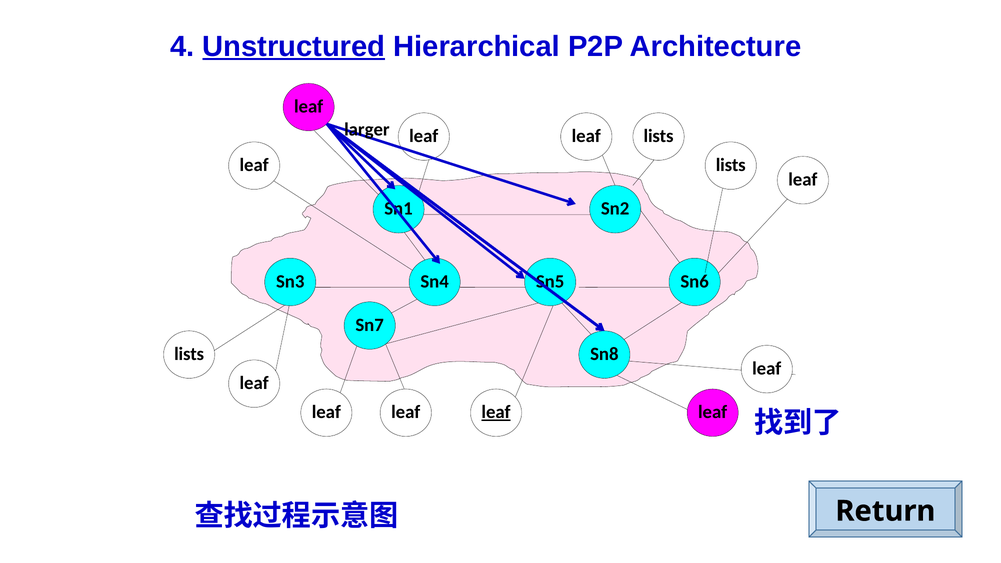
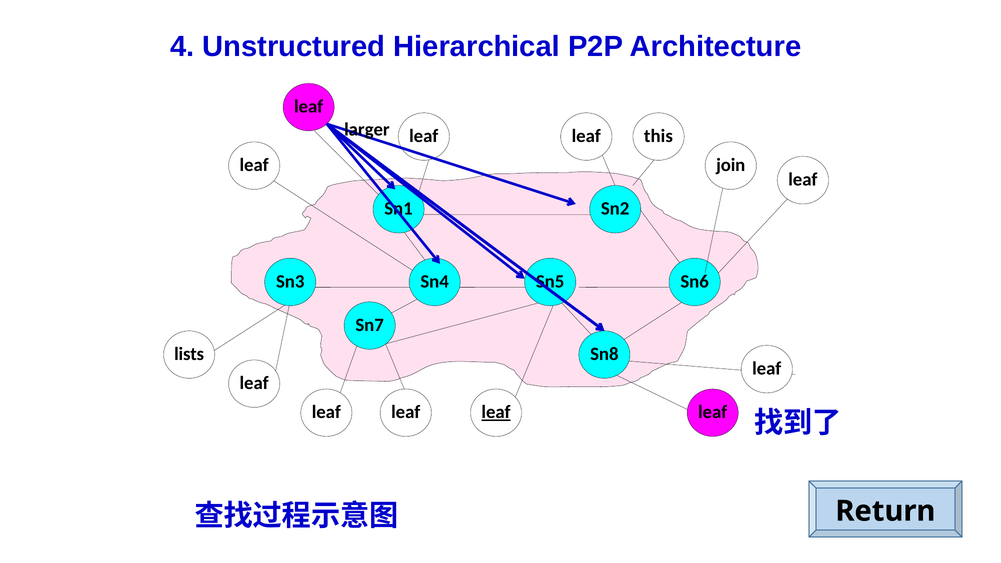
Unstructured underline: present -> none (294, 47)
leaf leaf lists: lists -> this (658, 136)
lists: lists -> join (731, 165)
